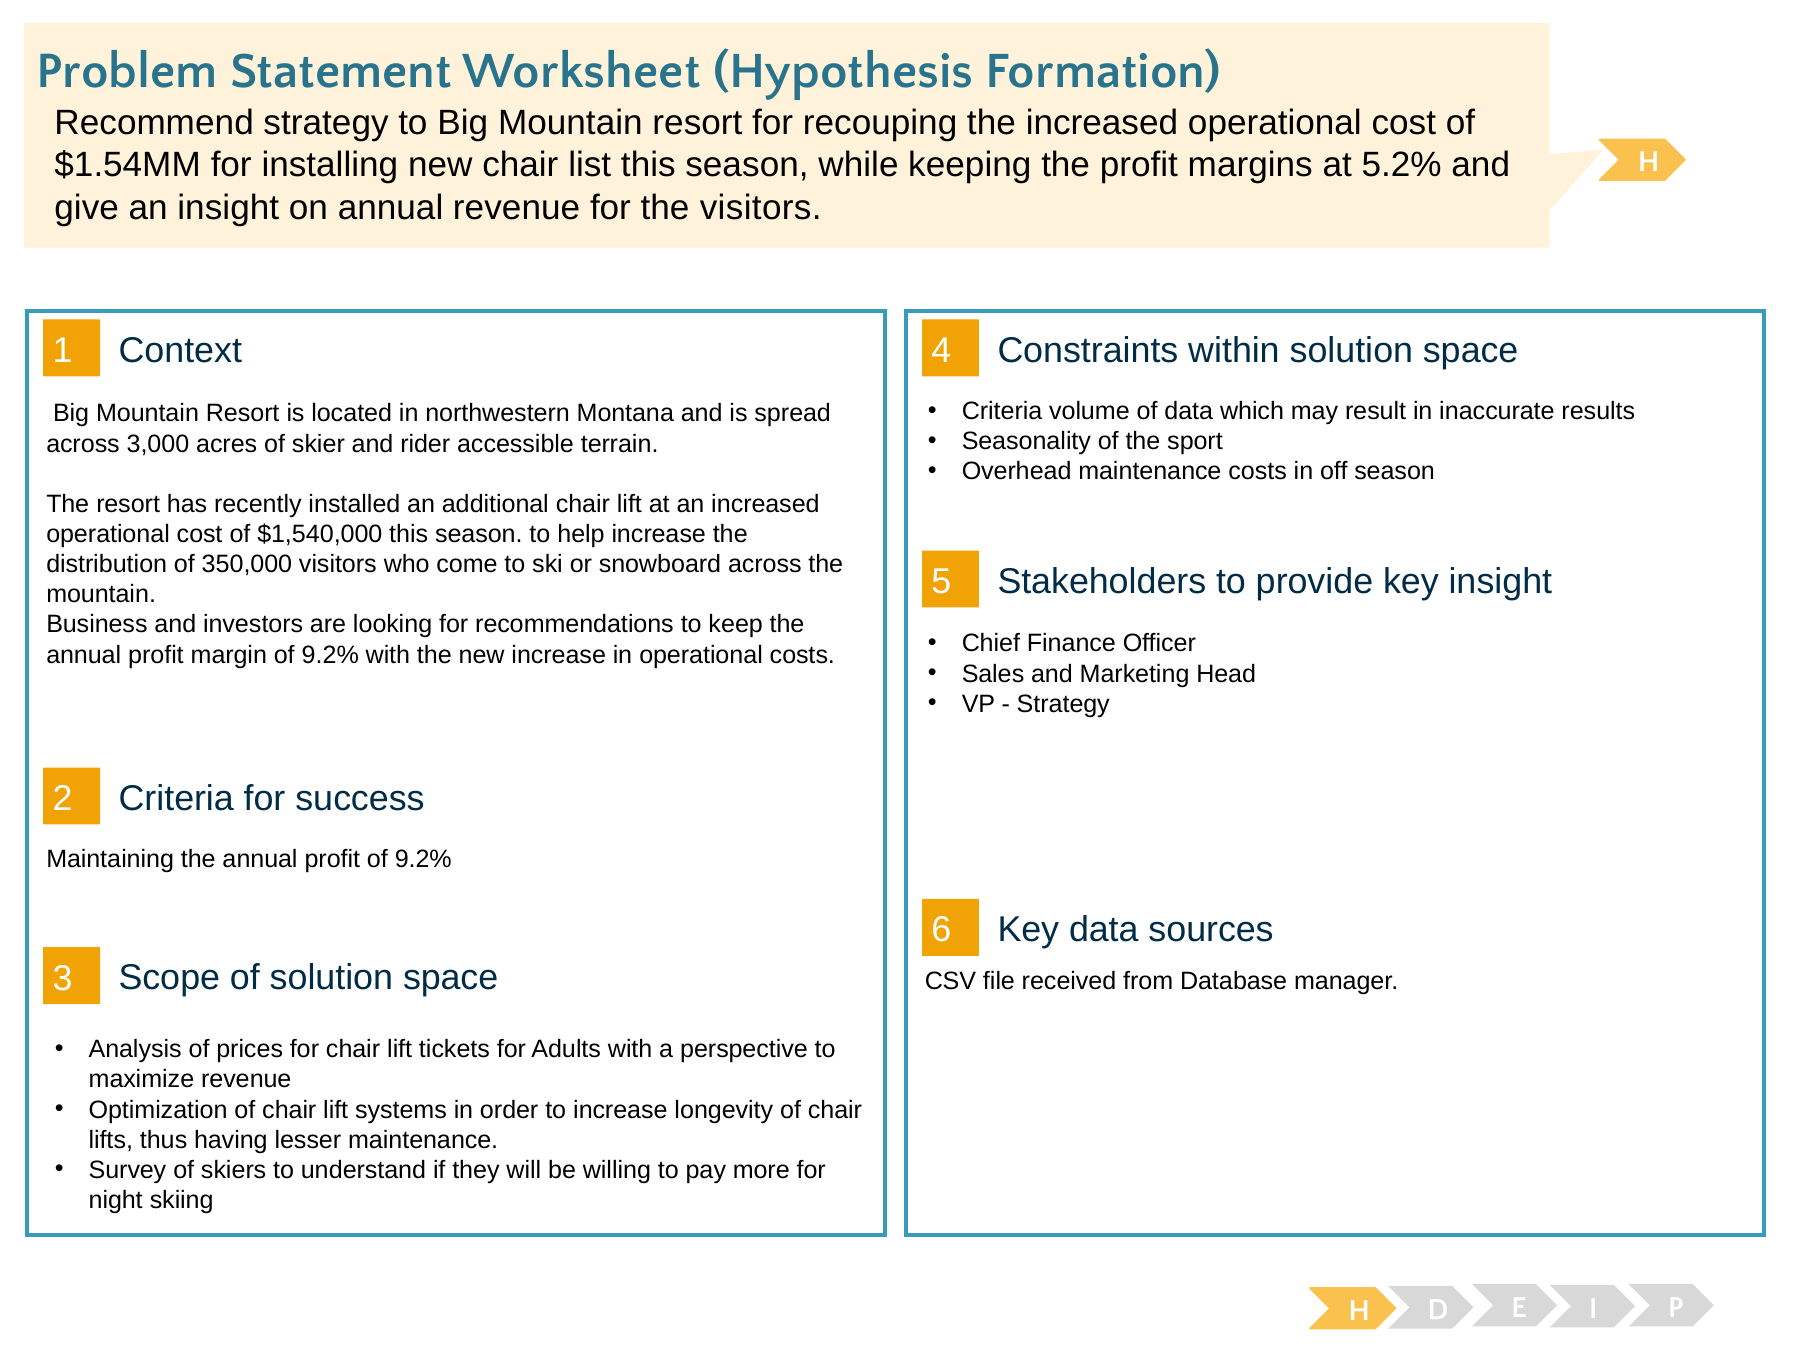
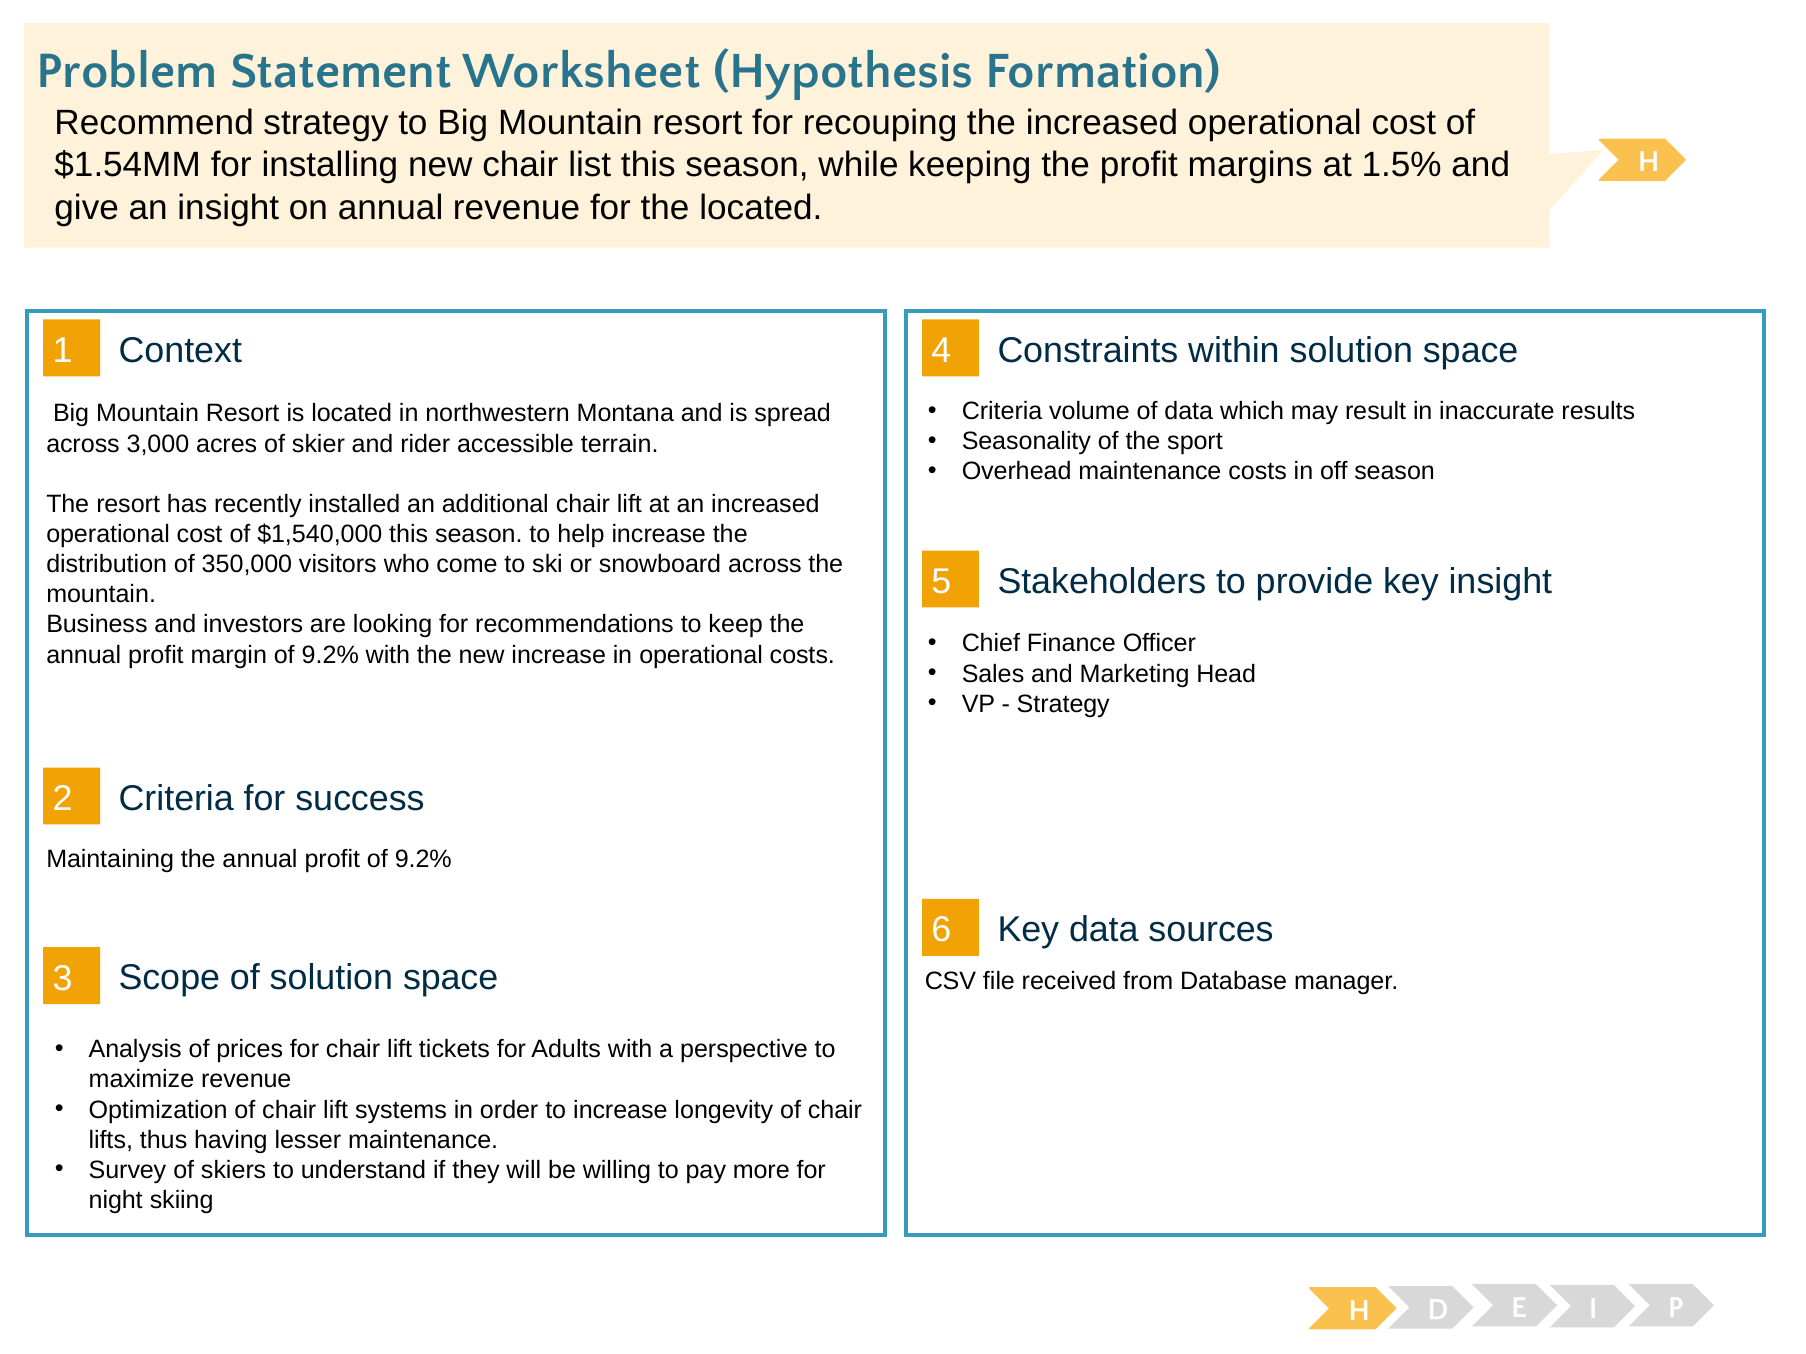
5.2%: 5.2% -> 1.5% (1402, 165)
the visitors: visitors -> located (761, 208)
